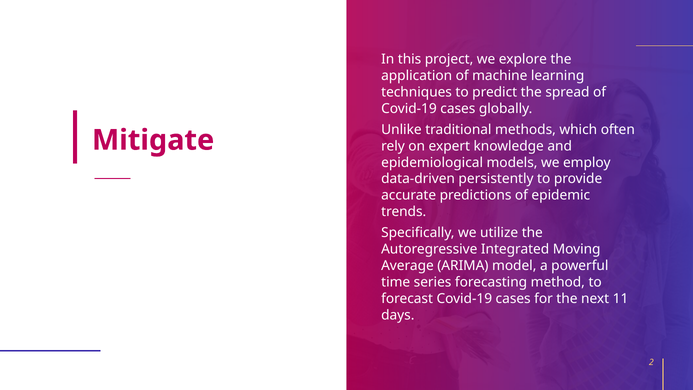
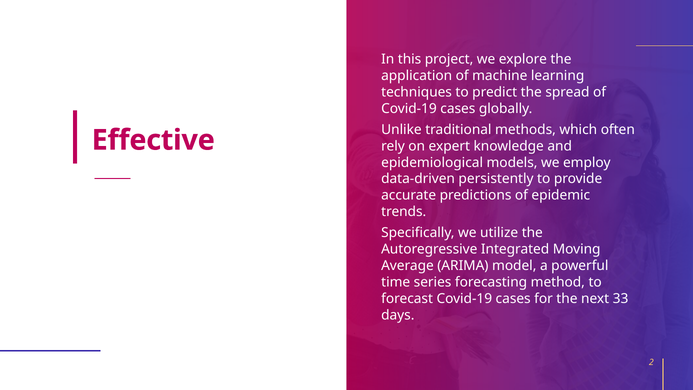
Mitigate: Mitigate -> Effective (153, 140)
11: 11 -> 33 (621, 298)
